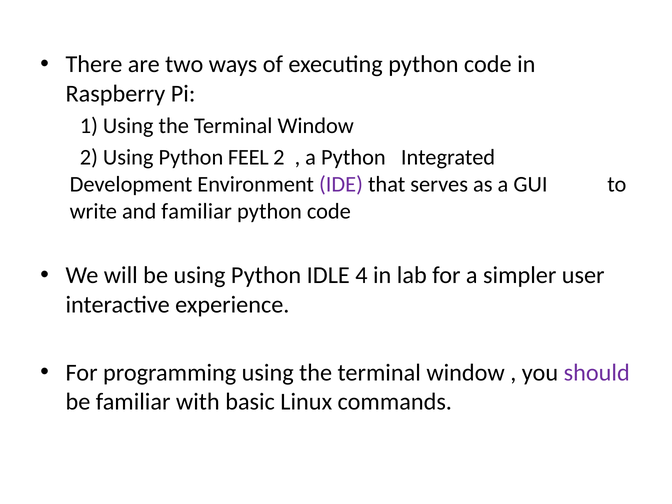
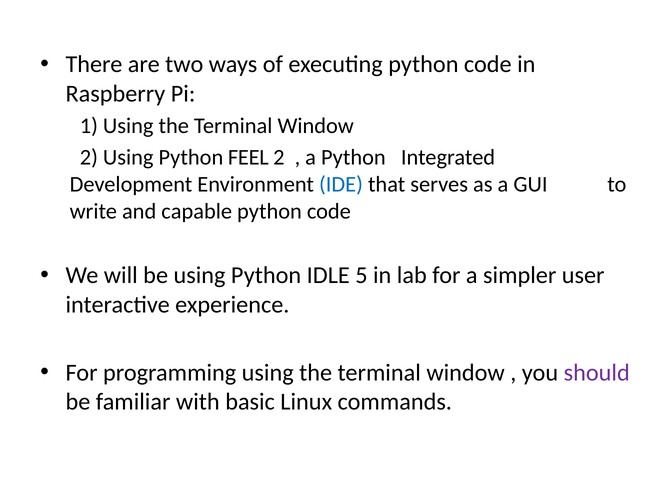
IDE colour: purple -> blue (341, 184)
and familiar: familiar -> capable (197, 211)
4: 4 -> 5 (361, 275)
